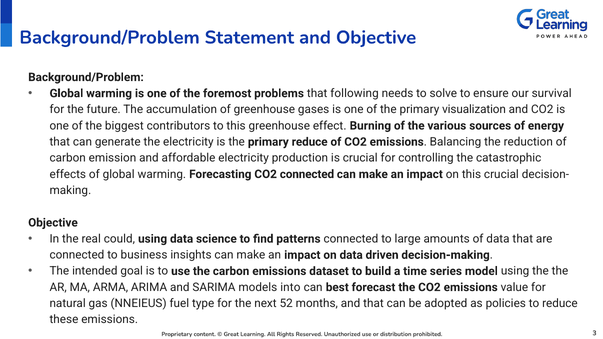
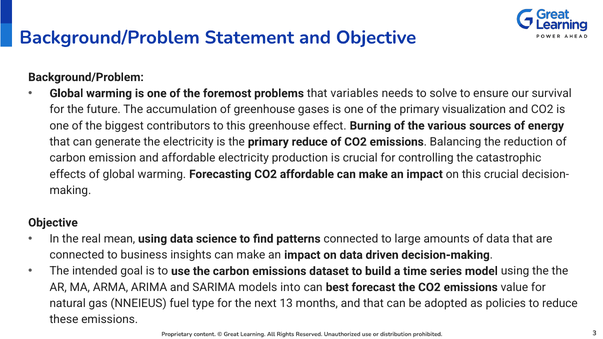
following: following -> variables (355, 93)
CO2 connected: connected -> affordable (307, 174)
could: could -> mean (119, 239)
52: 52 -> 13 (286, 304)
